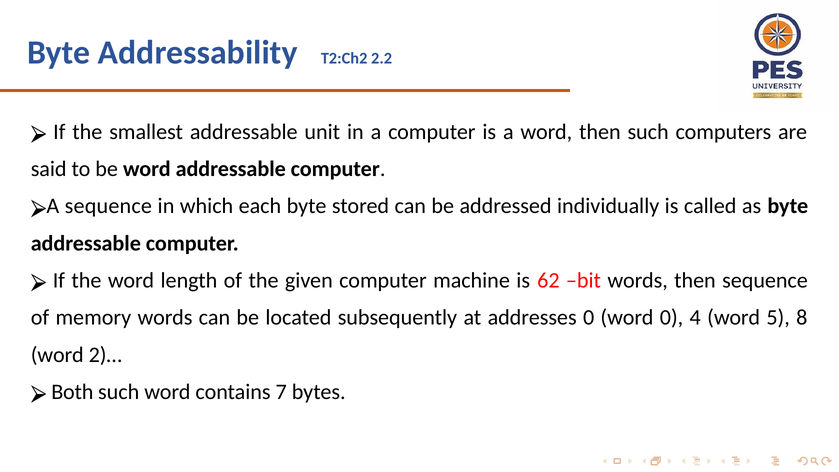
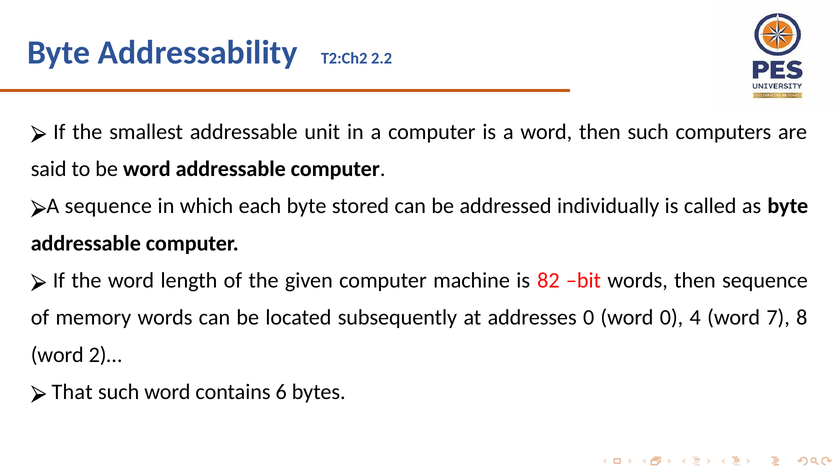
62: 62 -> 82 (548, 280)
5: 5 -> 7 (778, 318)
Both: Both -> That (72, 392)
7: 7 -> 6 (281, 392)
